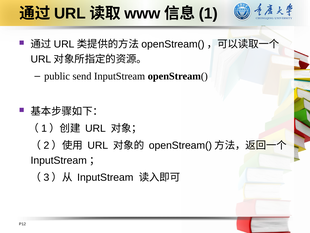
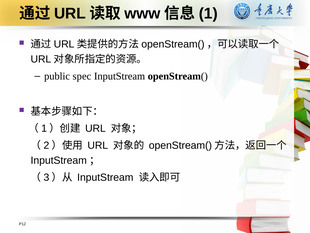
send: send -> spec (82, 76)
